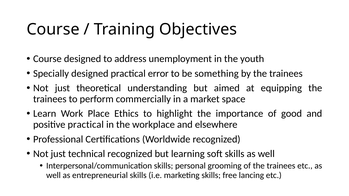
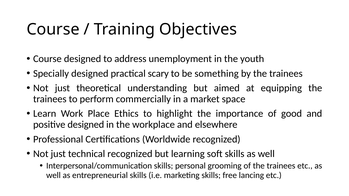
error: error -> scary (158, 74)
positive practical: practical -> designed (86, 125)
